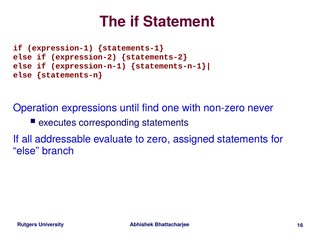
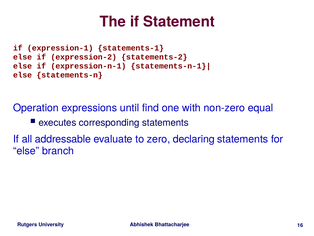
never: never -> equal (261, 108)
assigned: assigned -> declaring (194, 139)
